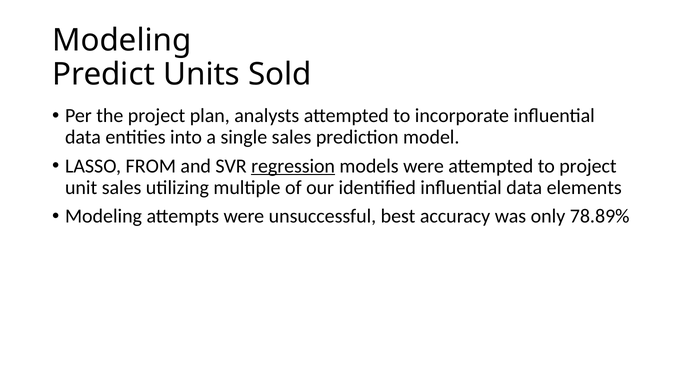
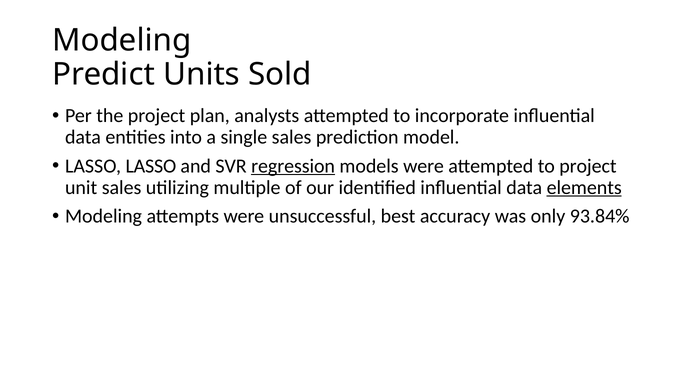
LASSO FROM: FROM -> LASSO (151, 166)
elements underline: none -> present (584, 188)
78.89%: 78.89% -> 93.84% (600, 216)
